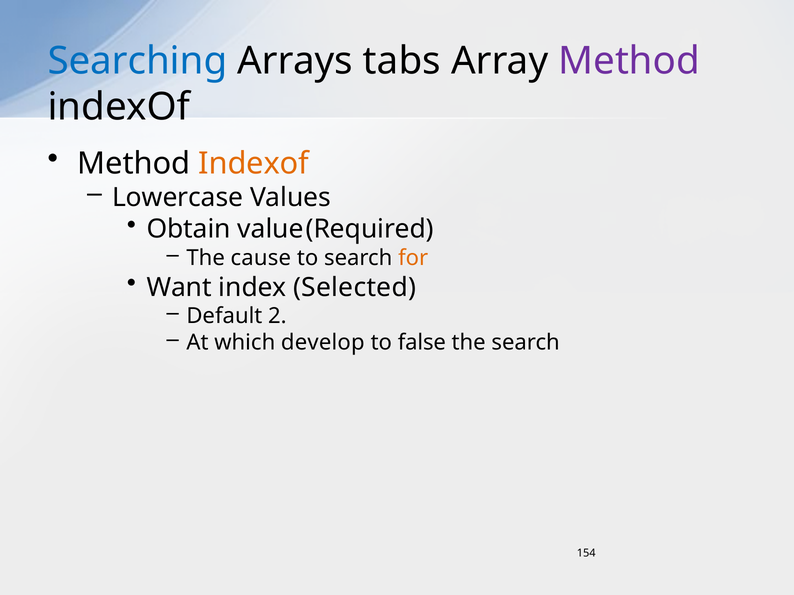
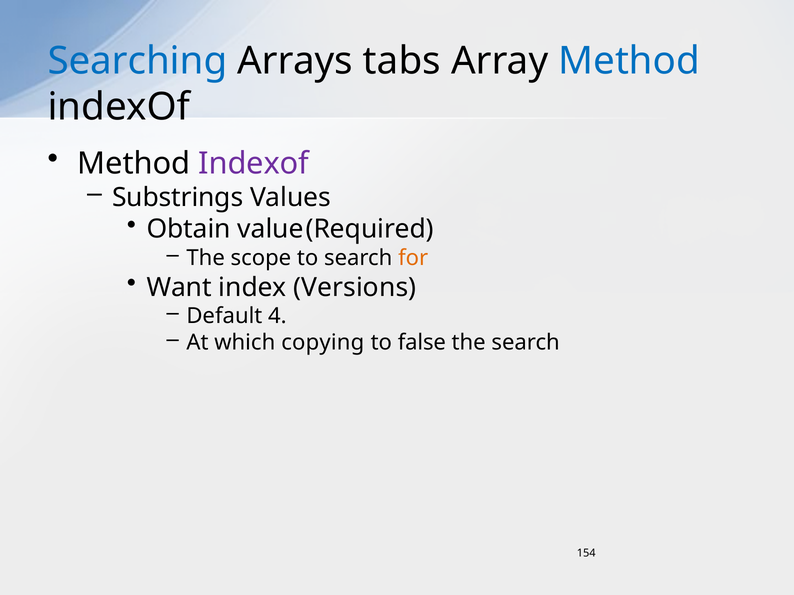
Method colour: purple -> blue (629, 61)
Indexof colour: orange -> purple (254, 164)
Lowercase: Lowercase -> Substrings (178, 198)
cause: cause -> scope (261, 258)
Selected: Selected -> Versions (355, 288)
2: 2 -> 4 (277, 316)
develop: develop -> copying (323, 343)
